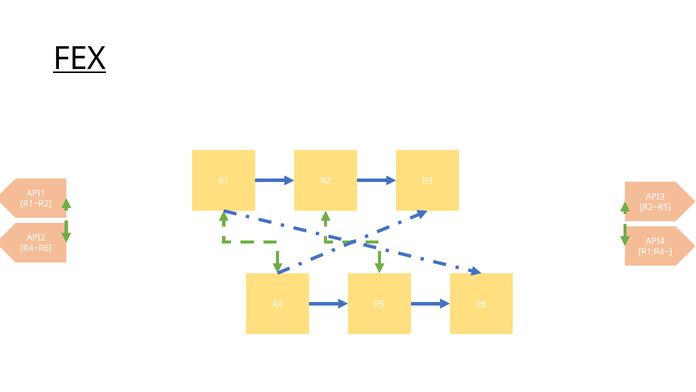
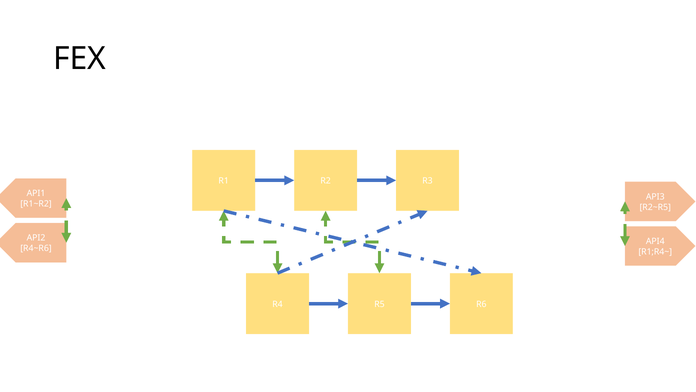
FEX underline: present -> none (80, 58)
